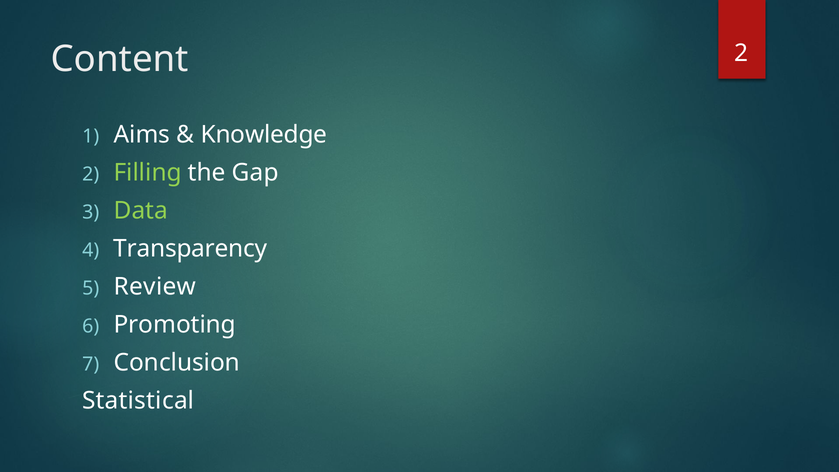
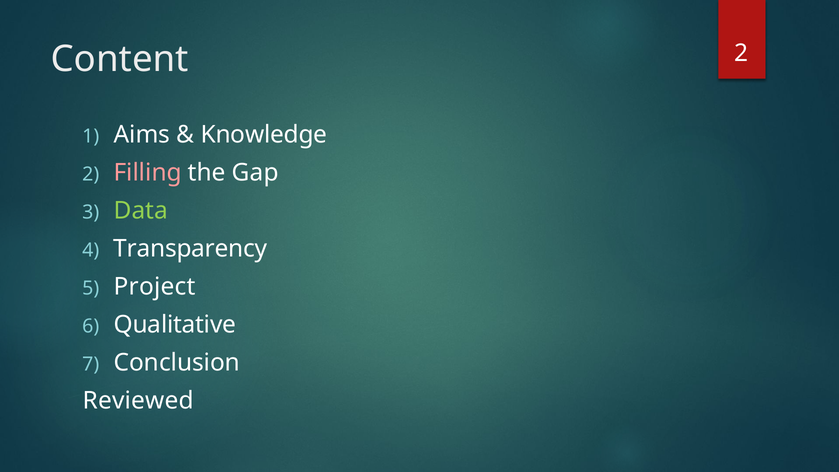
Filling colour: light green -> pink (148, 173)
Review: Review -> Project (155, 287)
Promoting: Promoting -> Qualitative (175, 325)
Statistical: Statistical -> Reviewed (138, 401)
